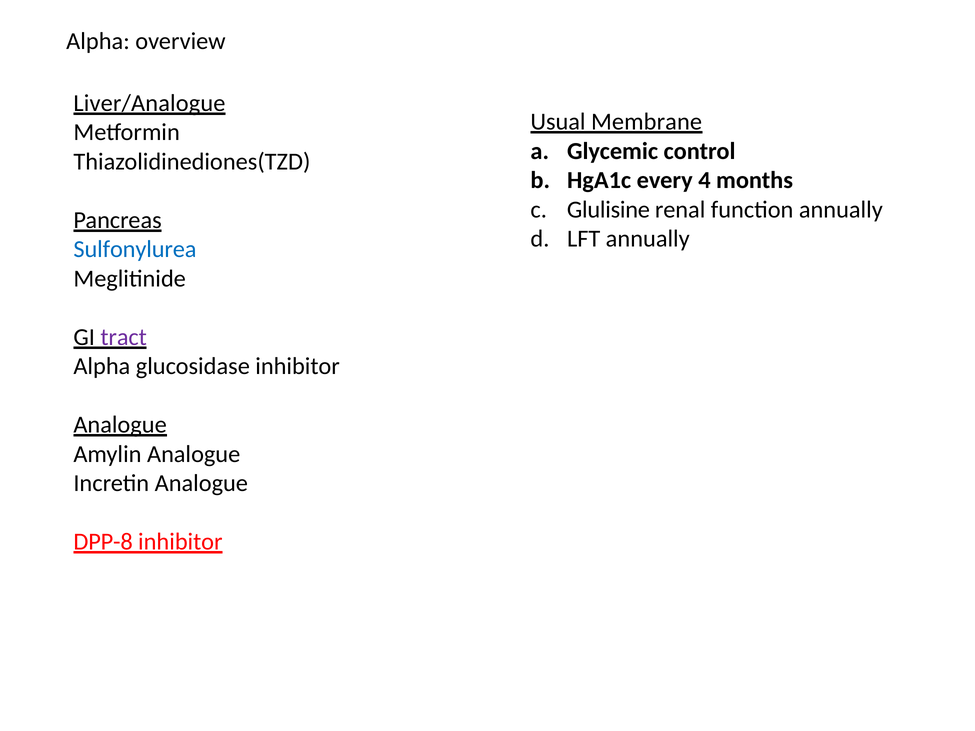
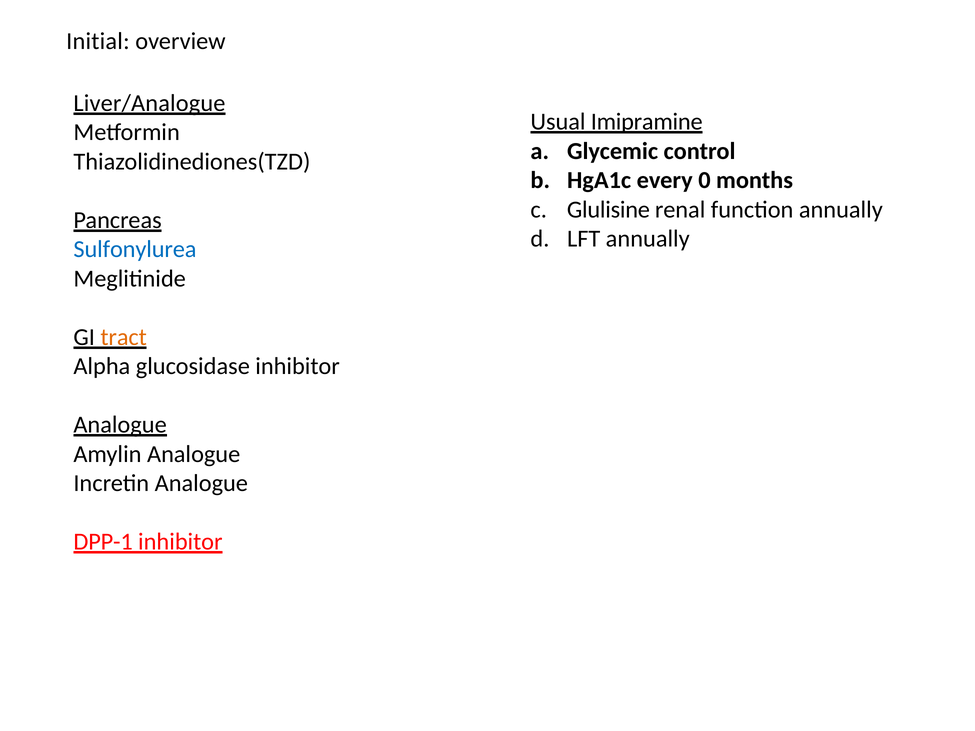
Alpha: Alpha -> Initial (98, 41)
Membrane: Membrane -> Imipramine (647, 122)
4: 4 -> 0 (704, 180)
tract colour: purple -> orange (124, 337)
DPP-8: DPP-8 -> DPP-1 (103, 542)
